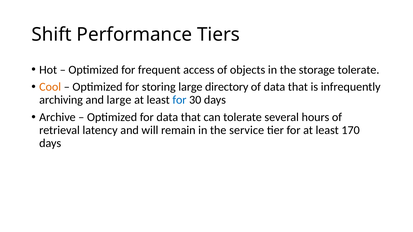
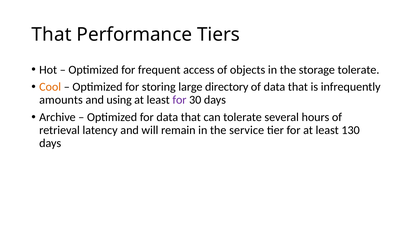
Shift: Shift -> That (52, 35)
archiving: archiving -> amounts (61, 100)
and large: large -> using (119, 100)
for colour: blue -> purple (179, 100)
170: 170 -> 130 (351, 130)
